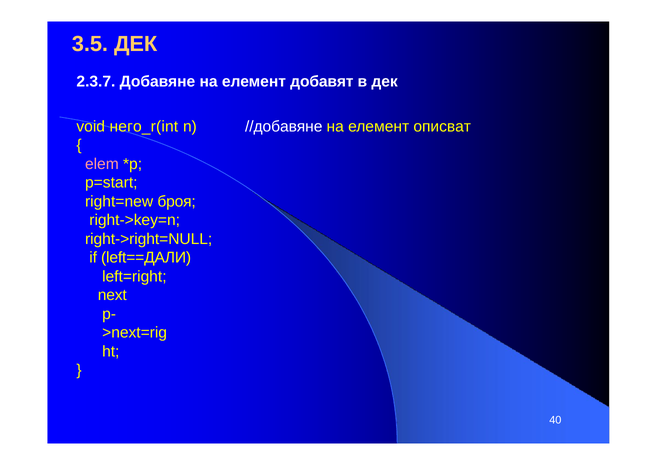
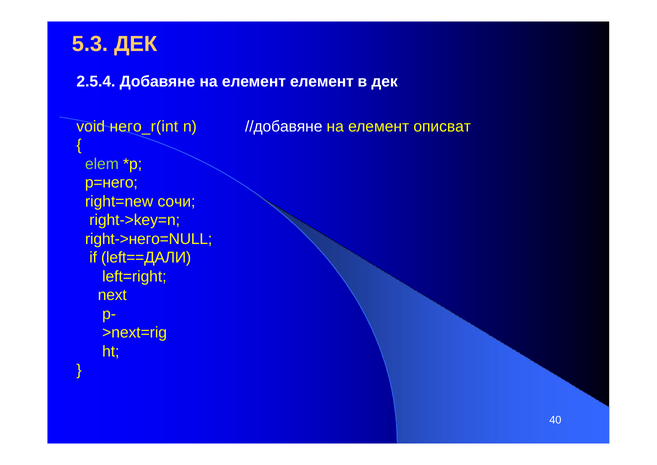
3.5: 3.5 -> 5.3 (90, 44)
2.3.7: 2.3.7 -> 2.5.4 (96, 81)
елемент добавят: добавят -> елемент (322, 81)
elem colour: pink -> light green (102, 164)
p=start: p=start -> p=него (111, 183)
броя: броя -> сочи (176, 201)
right->right=NULL: right->right=NULL -> right->него=NULL (149, 239)
